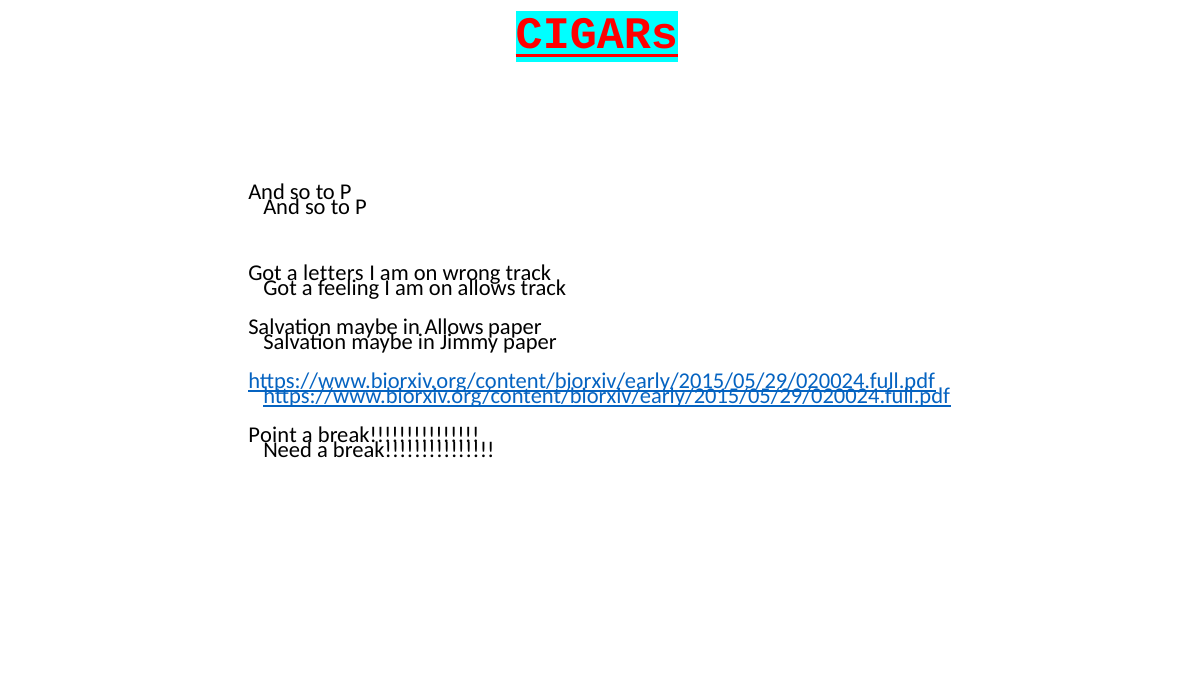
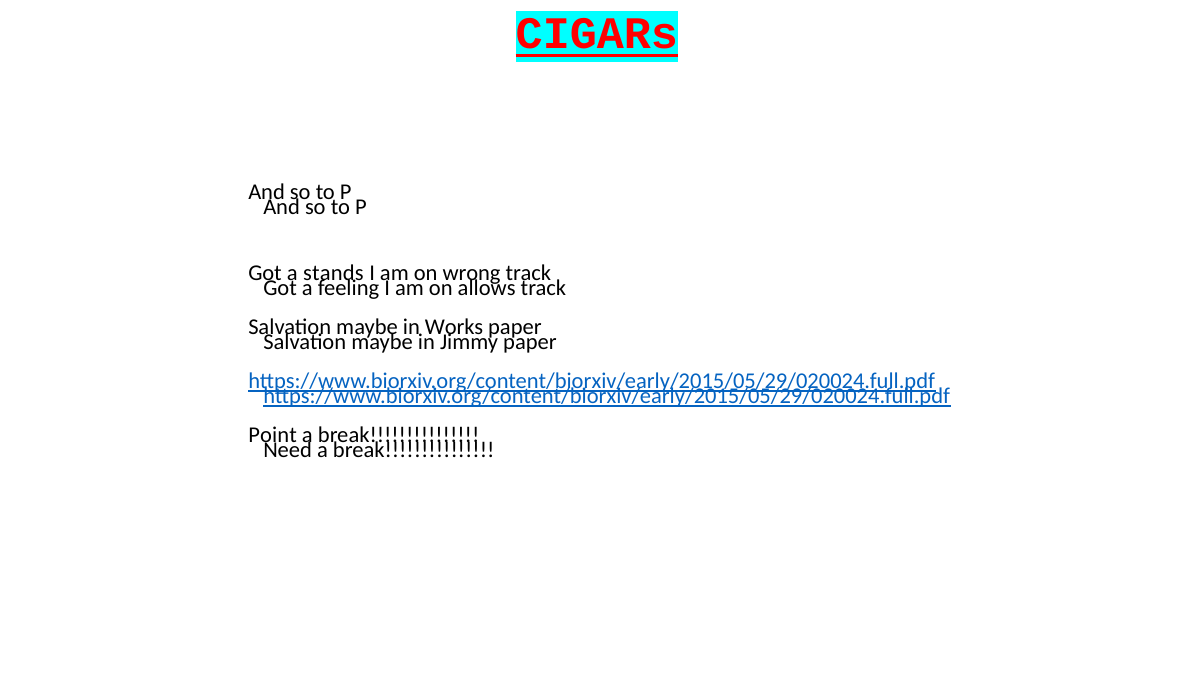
letters: letters -> stands (333, 273)
in Allows: Allows -> Works (454, 327)
